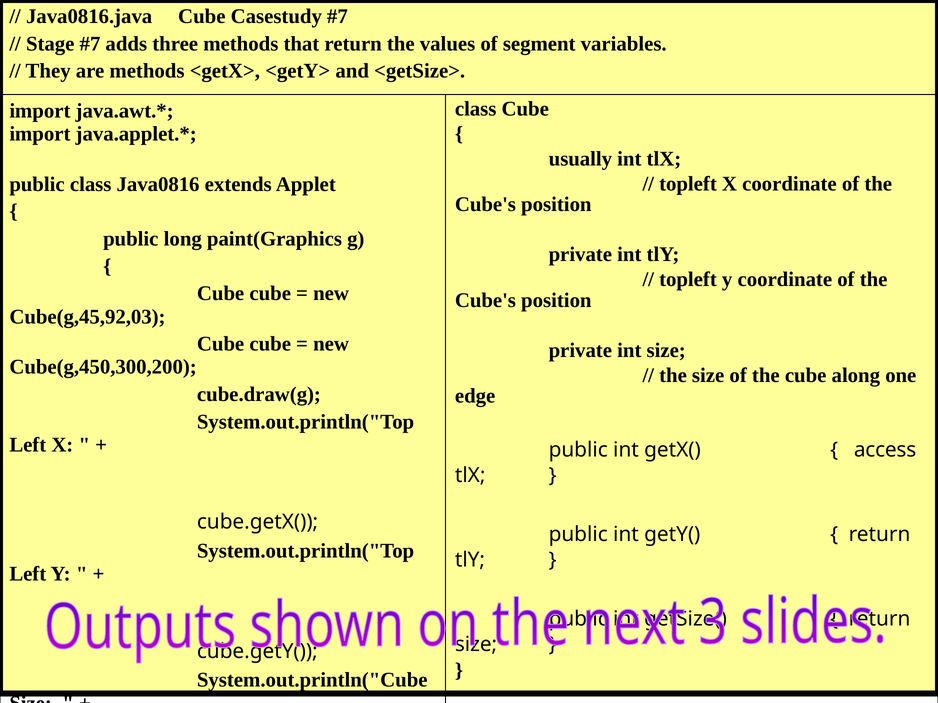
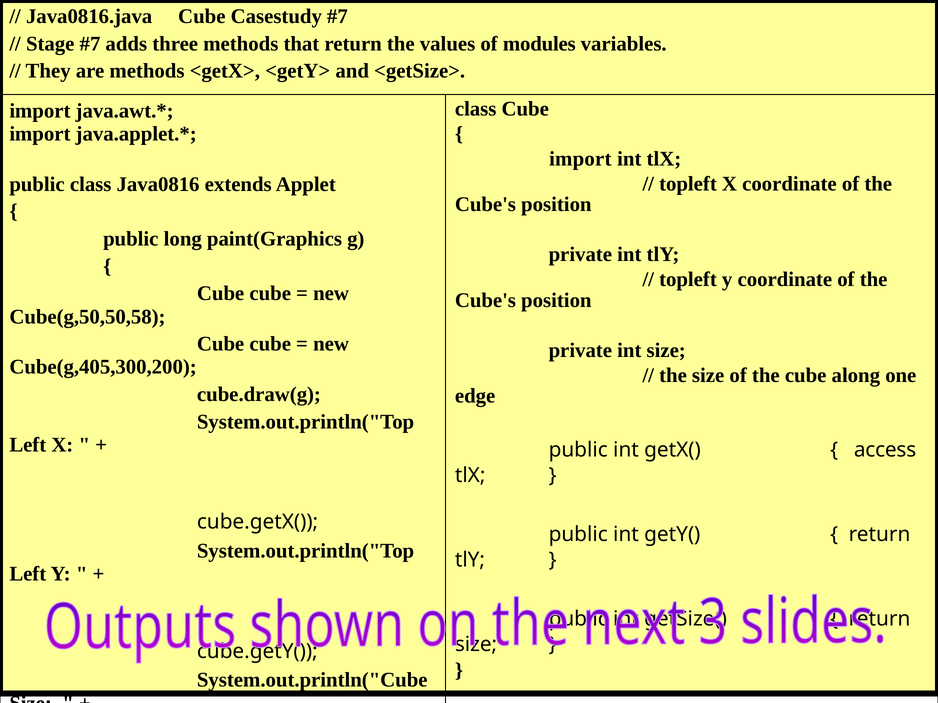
segment: segment -> modules (539, 44)
usually: usually -> import (580, 159)
Cube(g,45,92,03: Cube(g,45,92,03 -> Cube(g,50,50,58 (87, 317)
Cube(g,450,300,200: Cube(g,450,300,200 -> Cube(g,405,300,200 (103, 367)
